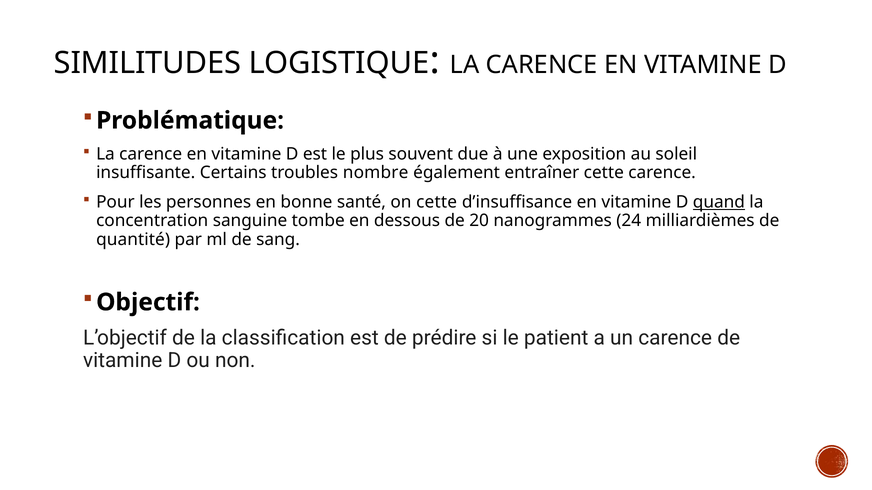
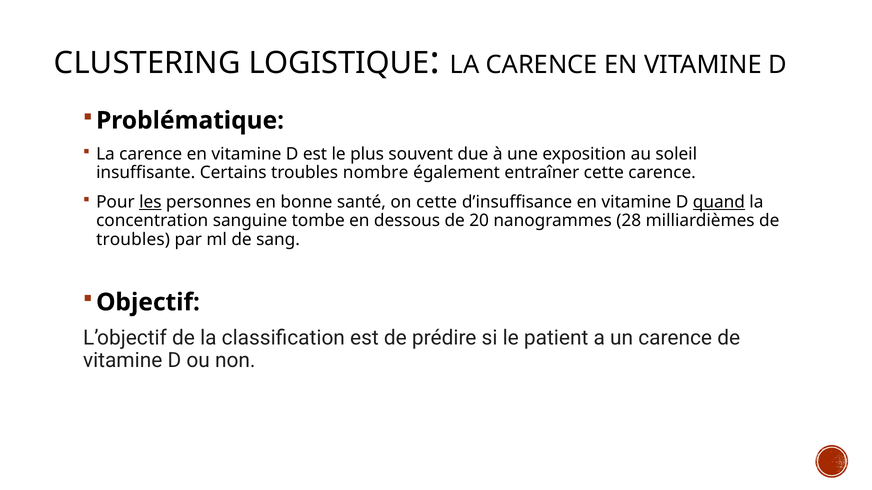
SIMILITUDES: SIMILITUDES -> CLUSTERING (147, 63)
les underline: none -> present (150, 202)
24: 24 -> 28 (629, 221)
quantité: quantité -> troubles (133, 240)
